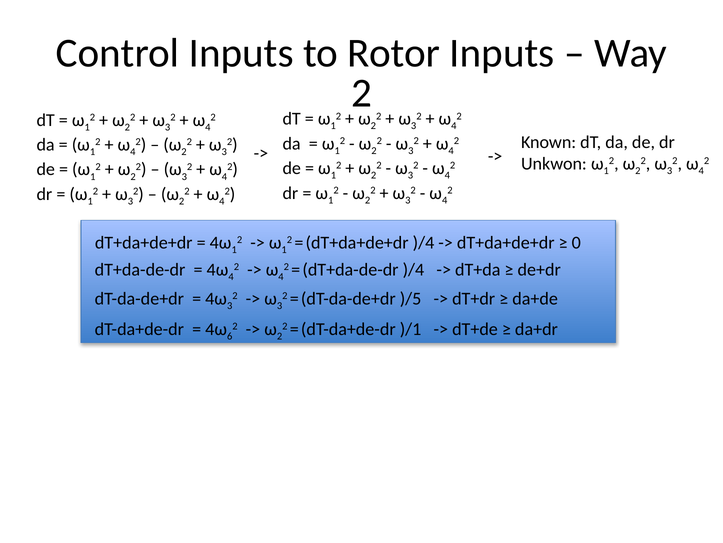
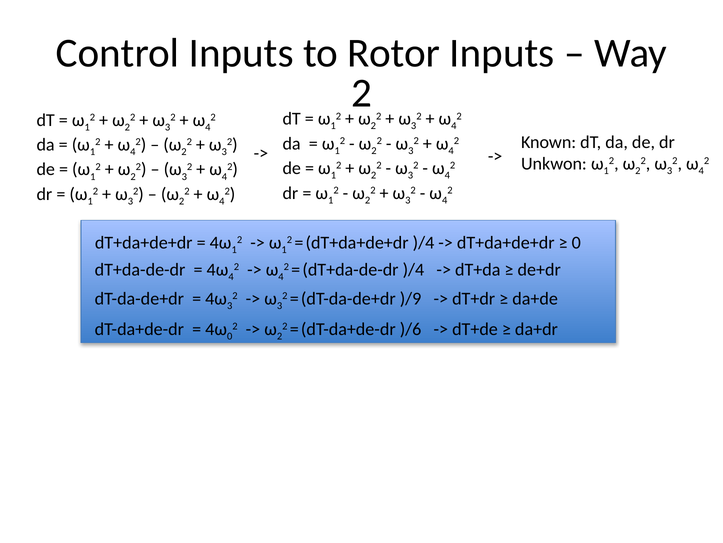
)/5: )/5 -> )/9 (411, 298)
6: 6 -> 0 (230, 336)
)/1: )/1 -> )/6 (411, 329)
